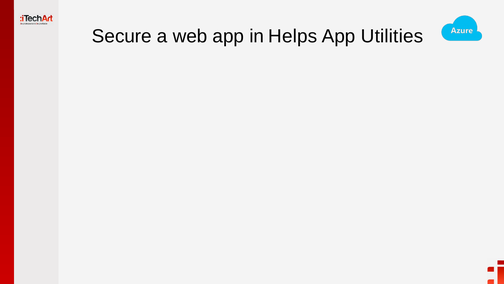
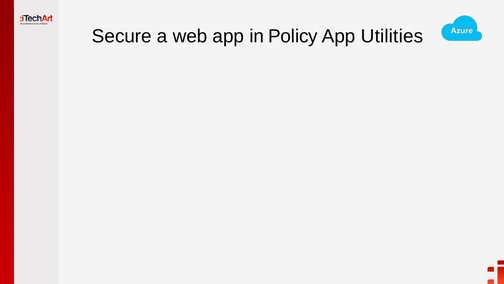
Helps: Helps -> Policy (293, 36)
